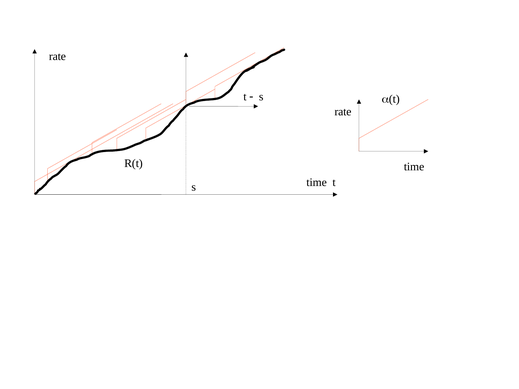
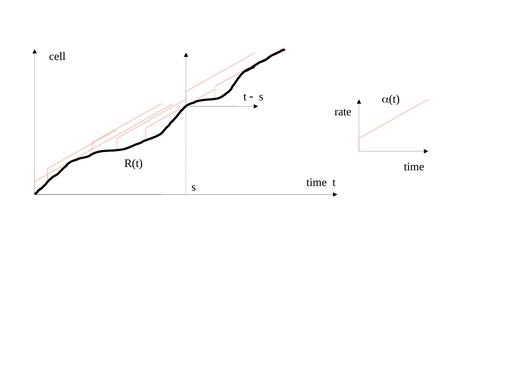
rate: rate -> cell (57, 56)
